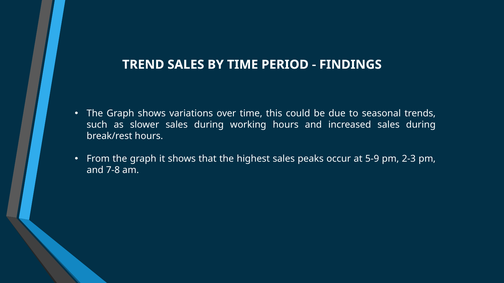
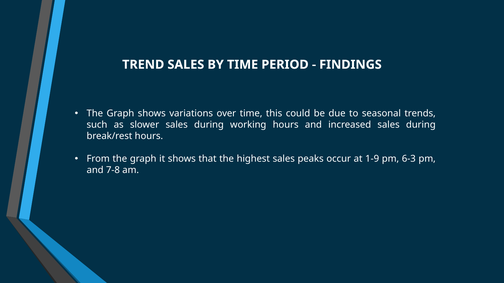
5-9: 5-9 -> 1-9 (372, 159)
2-3: 2-3 -> 6-3 (409, 159)
